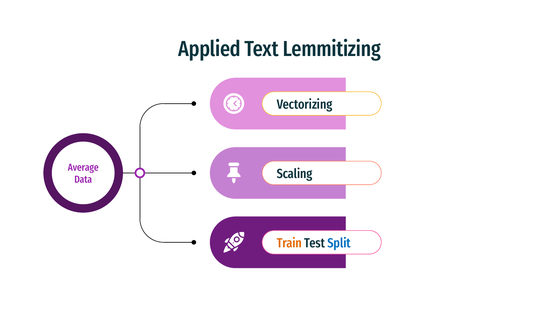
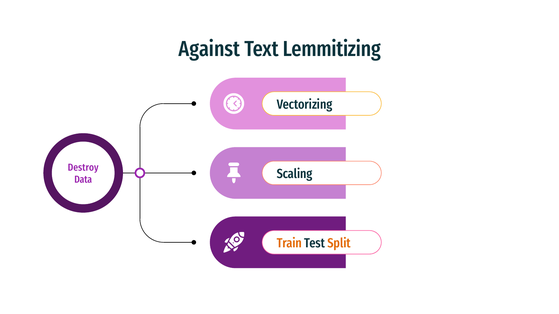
Applied: Applied -> Against (209, 49)
Average: Average -> Destroy (83, 168)
Split colour: blue -> orange (339, 244)
